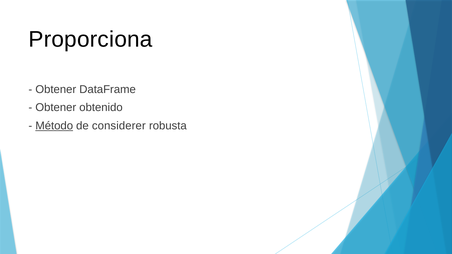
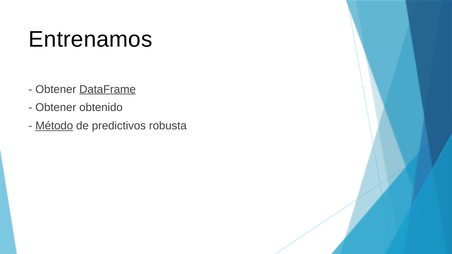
Proporciona: Proporciona -> Entrenamos (91, 39)
DataFrame underline: none -> present (108, 89)
considerer: considerer -> predictivos (119, 126)
